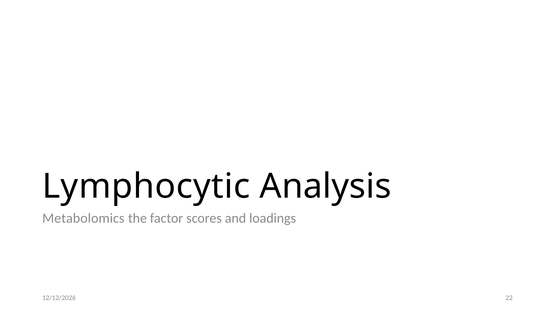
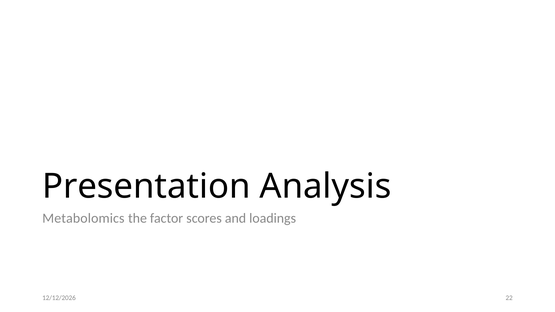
Lymphocytic: Lymphocytic -> Presentation (146, 187)
